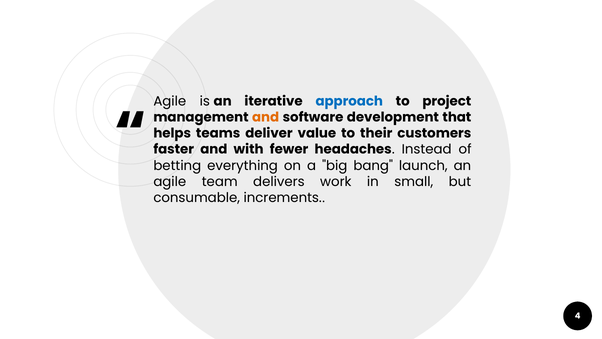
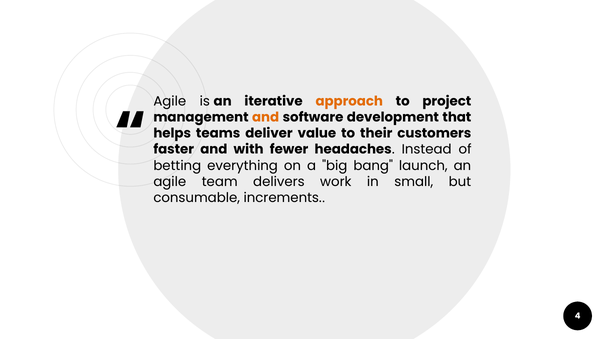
approach colour: blue -> orange (349, 101)
